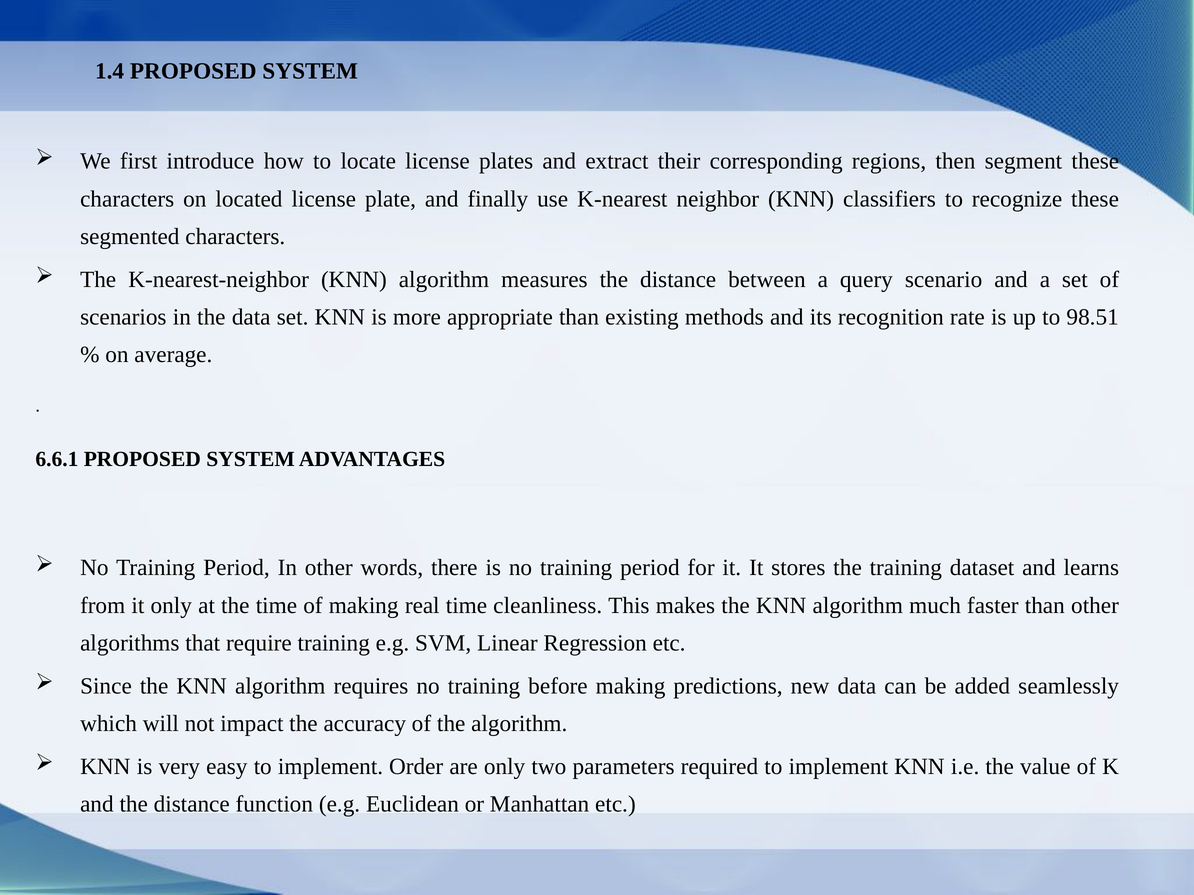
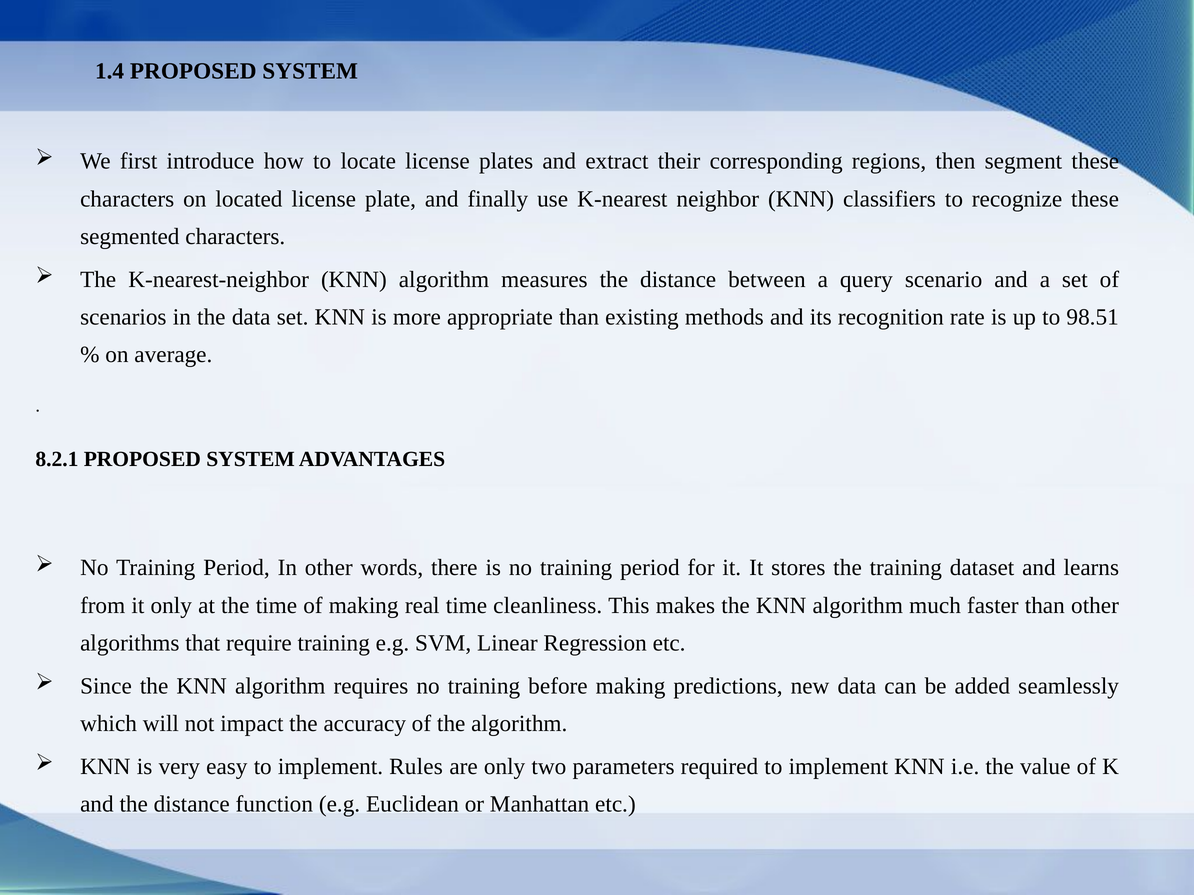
6.6.1: 6.6.1 -> 8.2.1 (57, 459)
Order: Order -> Rules (416, 767)
